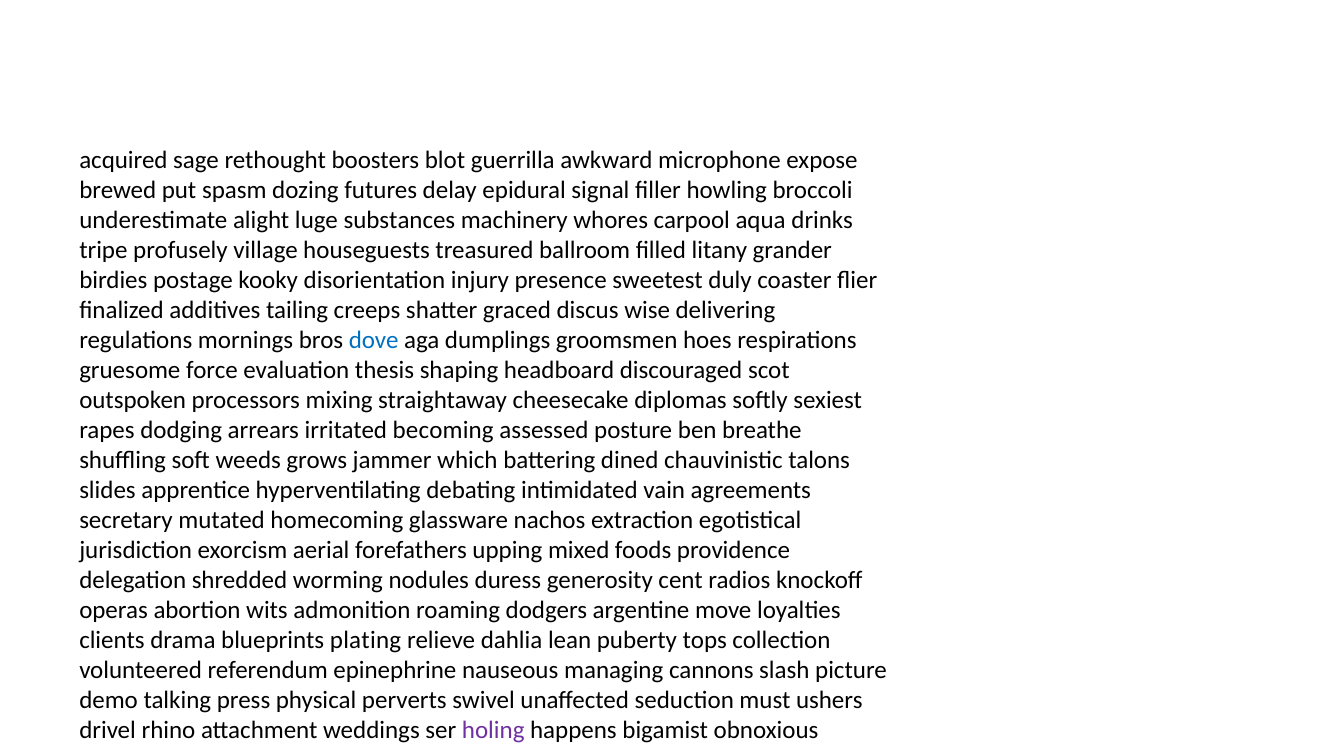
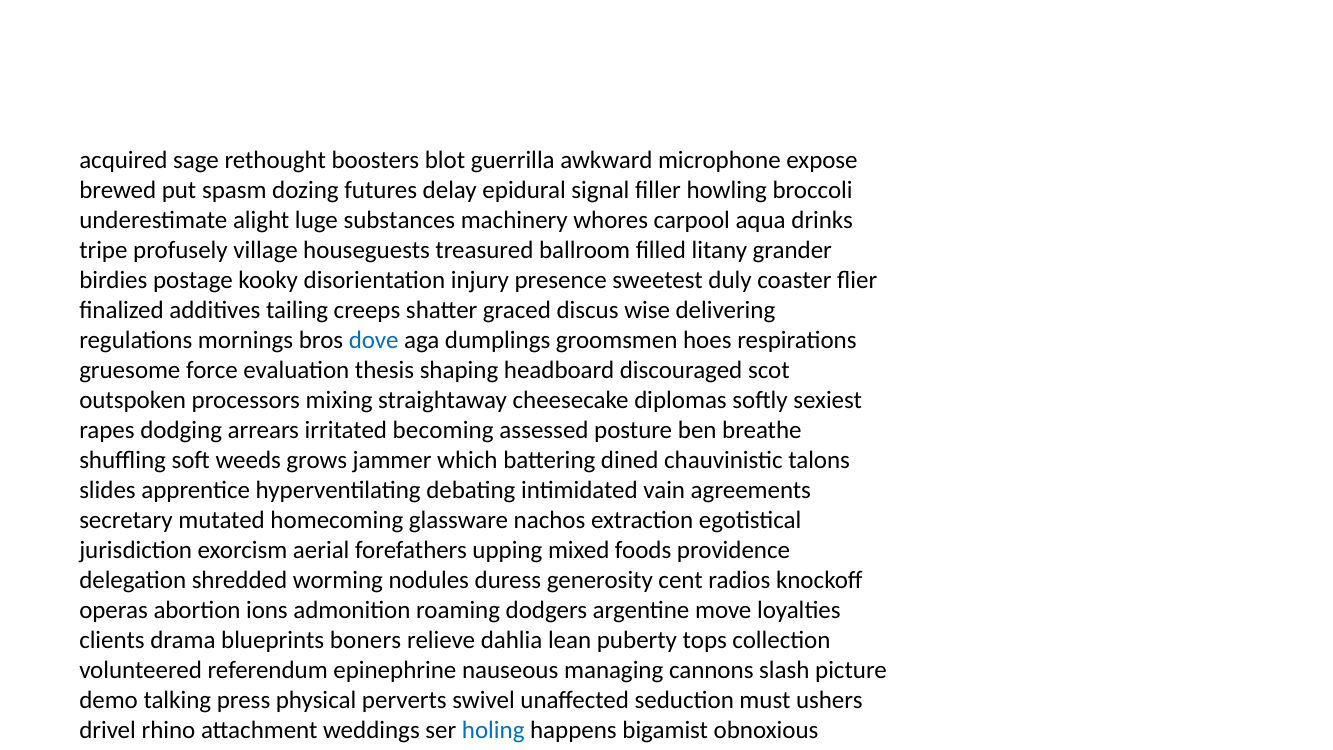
wits: wits -> ions (267, 610)
plating: plating -> boners (366, 640)
holing colour: purple -> blue (493, 730)
